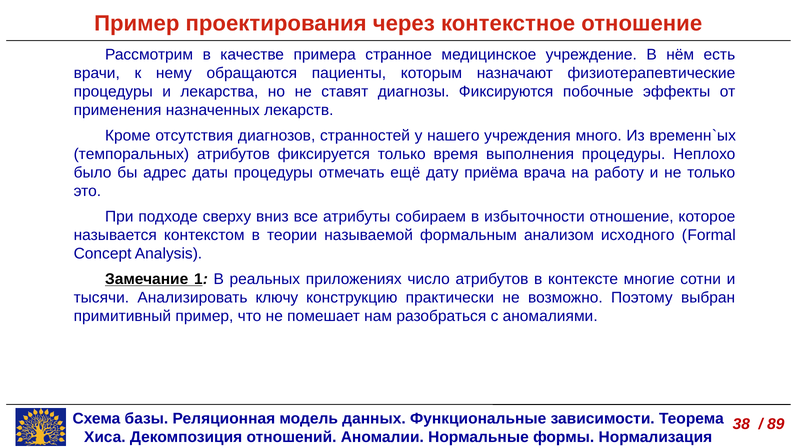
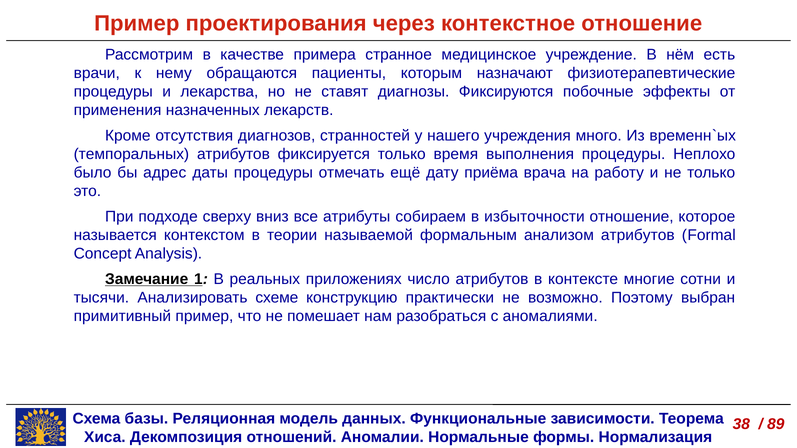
анализом исходного: исходного -> атрибутов (638, 235)
ключу: ключу -> схеме (277, 298)
